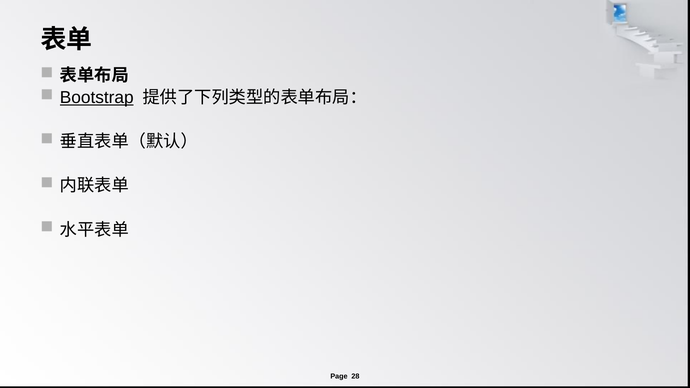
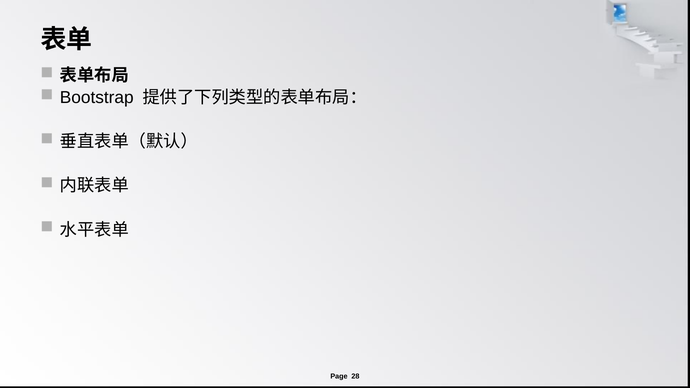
Bootstrap underline: present -> none (97, 98)
